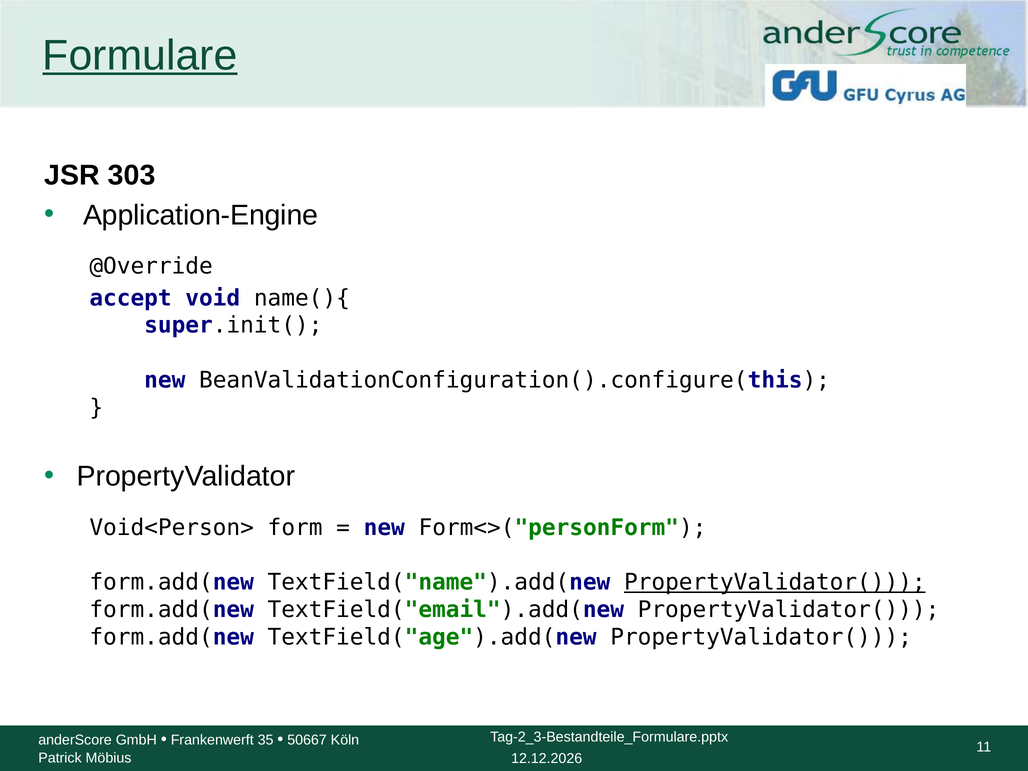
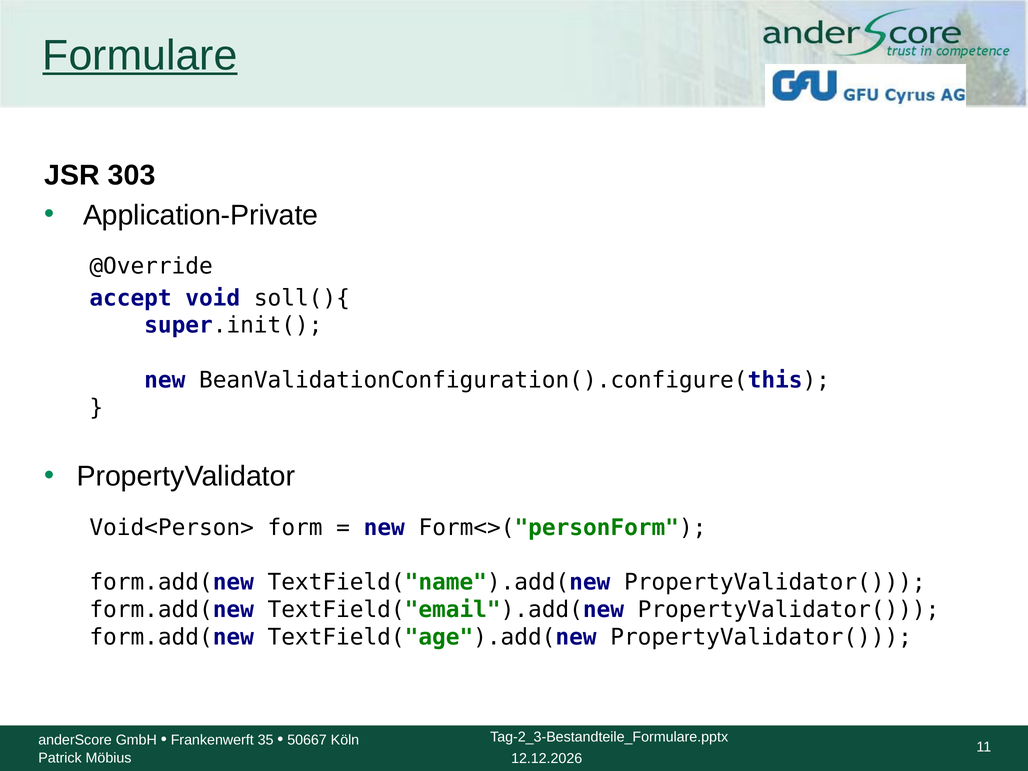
Application-Engine: Application-Engine -> Application-Private (201, 215)
name(){: name(){ -> soll(){ (302, 298)
PropertyValidator( underline: present -> none (775, 582)
